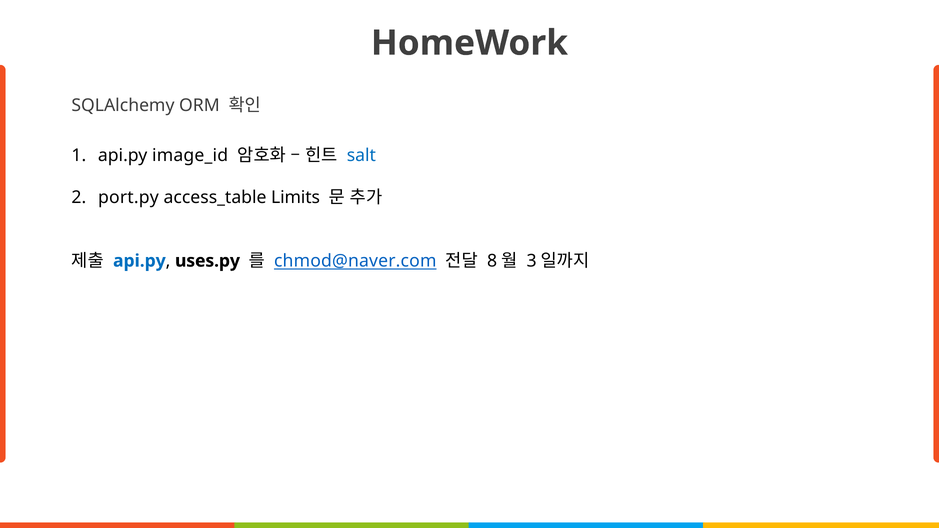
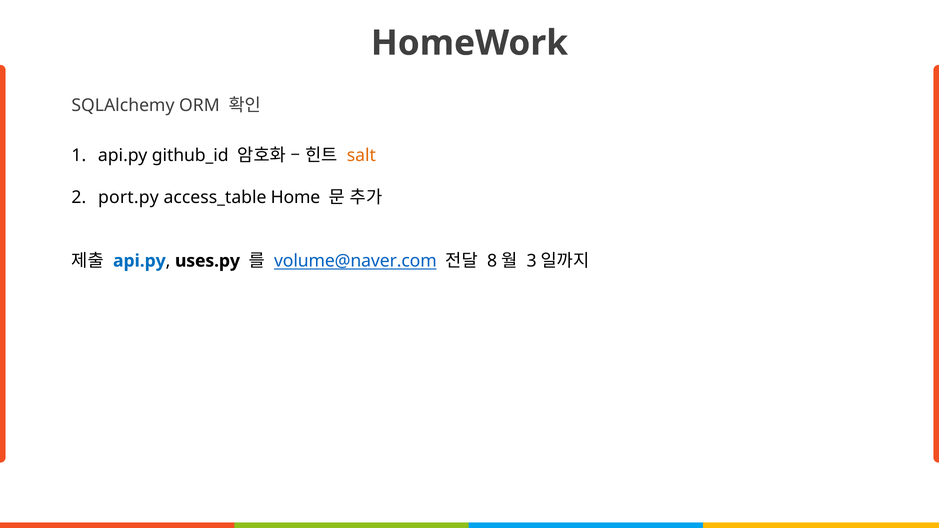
image_id: image_id -> github_id (190, 155)
salt colour: blue -> orange (361, 155)
Limits: Limits -> Home (296, 198)
chmod@naver.com: chmod@naver.com -> volume@naver.com (355, 261)
